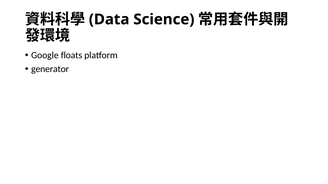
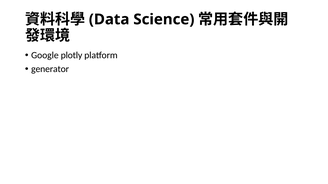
floats: floats -> plotly (72, 55)
